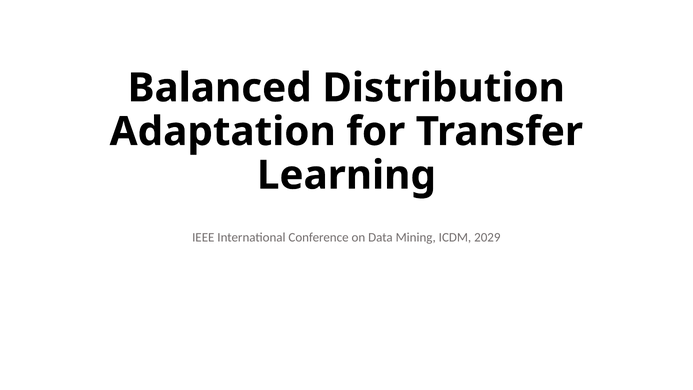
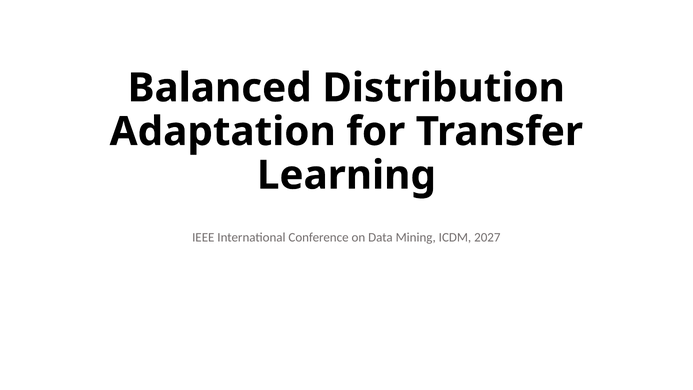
2029: 2029 -> 2027 (487, 237)
